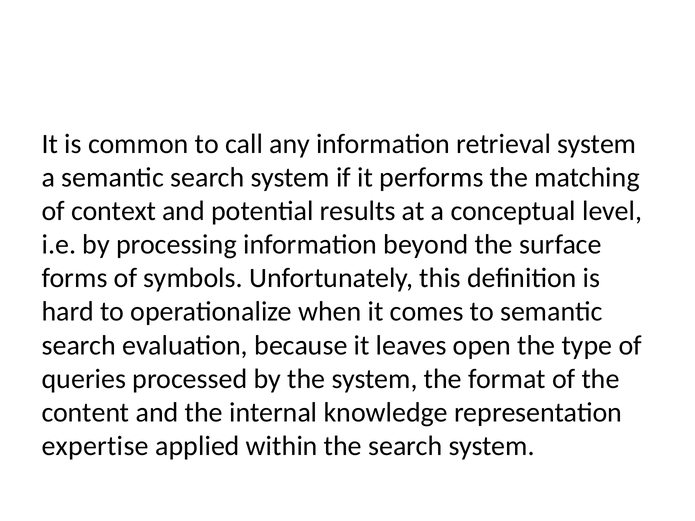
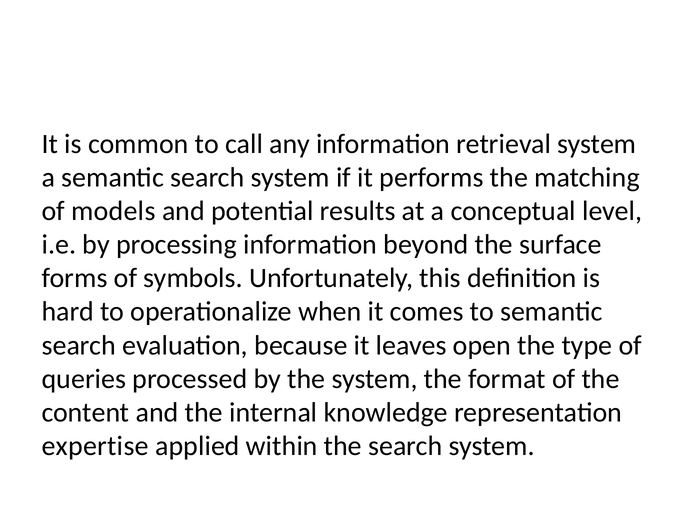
context: context -> models (113, 211)
